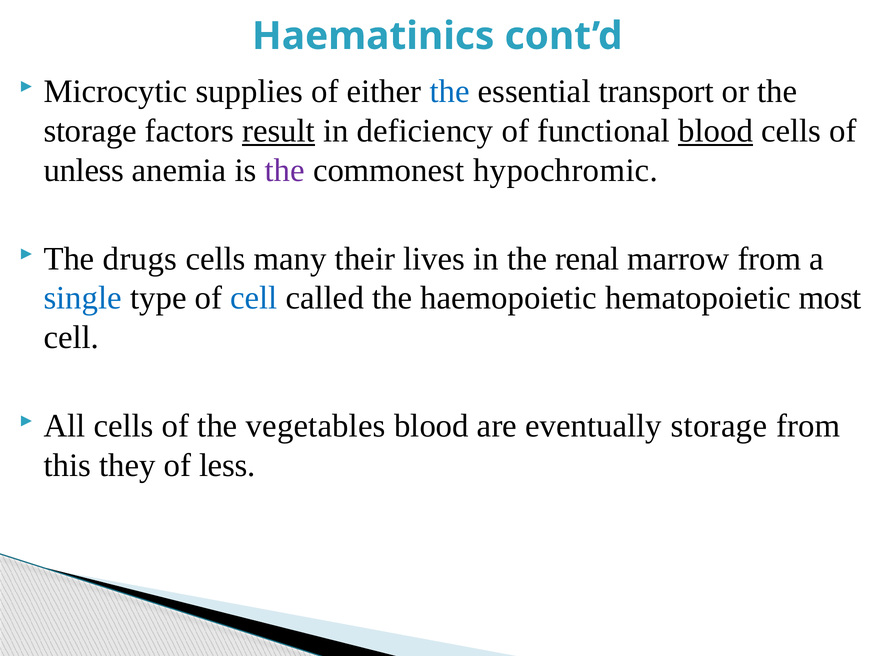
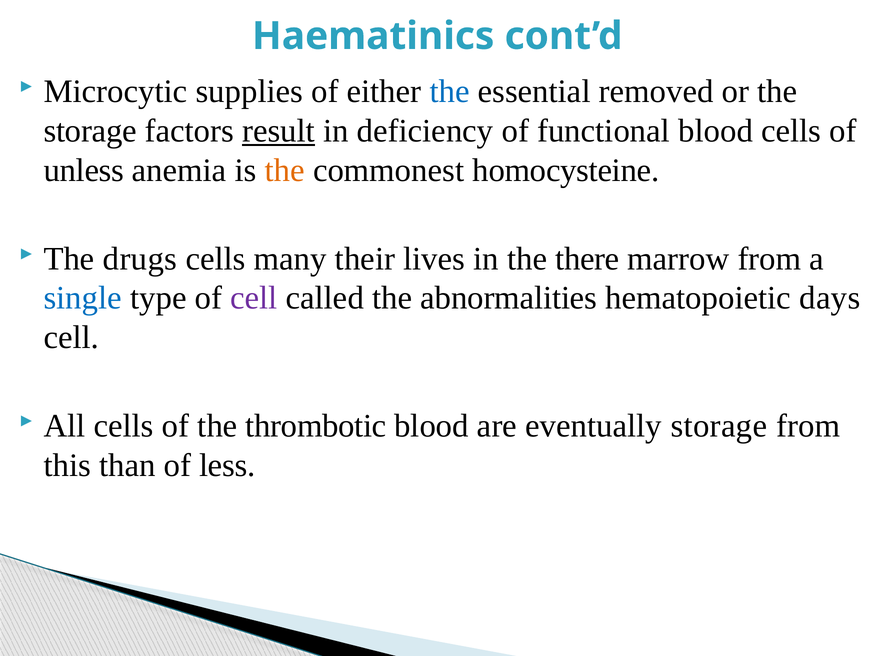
transport: transport -> removed (656, 91)
blood underline: present -> none (716, 131)
the colour: purple -> orange (285, 170)
hypochromic: hypochromic -> homocysteine (566, 170)
renal: renal -> there (587, 259)
cell colour: blue -> purple (254, 298)
haemopoietic: haemopoietic -> abnormalities (509, 298)
most: most -> days (830, 298)
vegetables: vegetables -> thrombotic (316, 426)
they: they -> than (127, 466)
